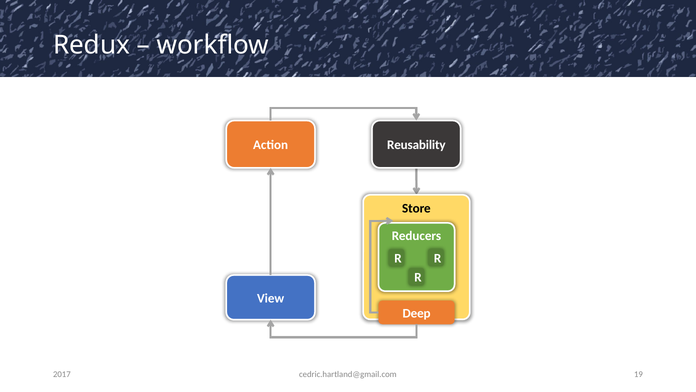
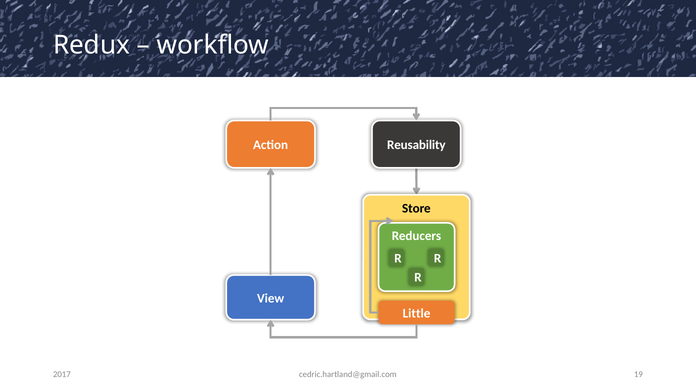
Deep: Deep -> Little (417, 313)
